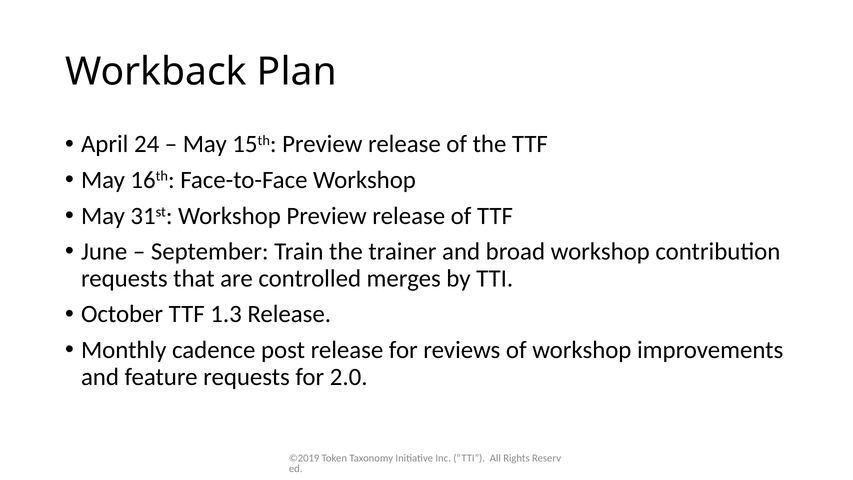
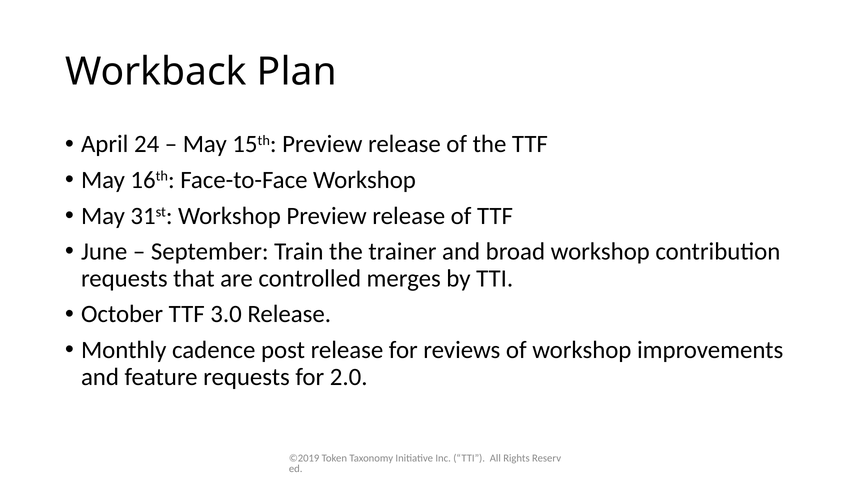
1.3: 1.3 -> 3.0 (226, 314)
